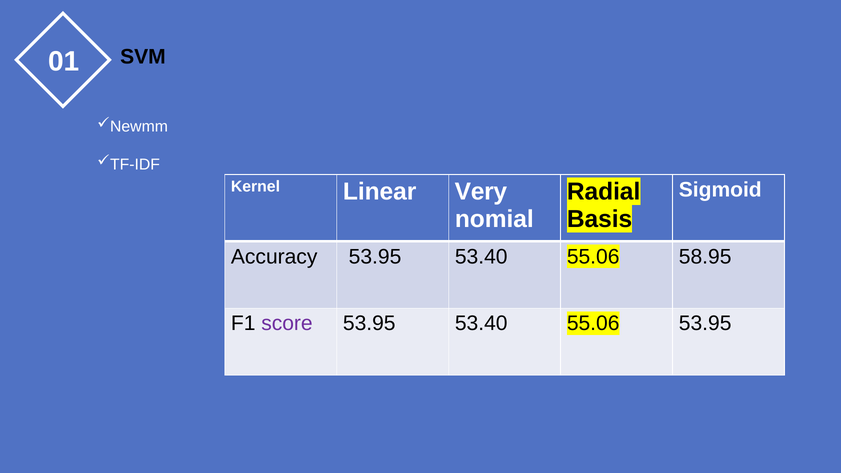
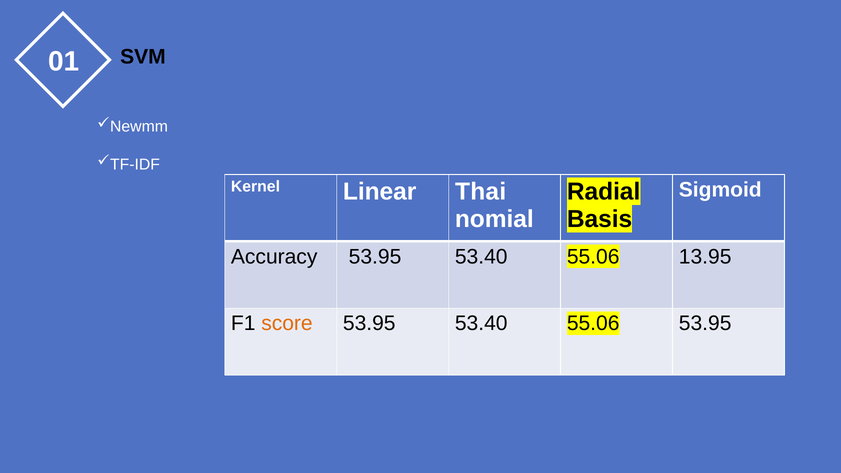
Very: Very -> Thai (481, 192)
58.95: 58.95 -> 13.95 (705, 257)
score colour: purple -> orange (287, 324)
